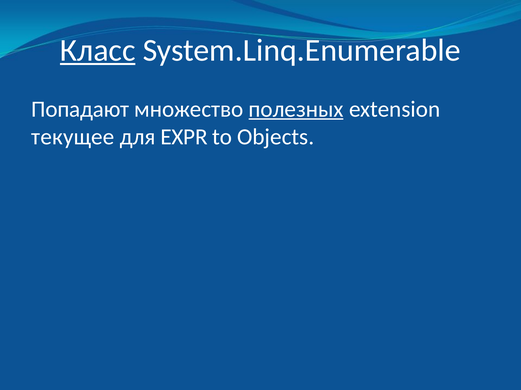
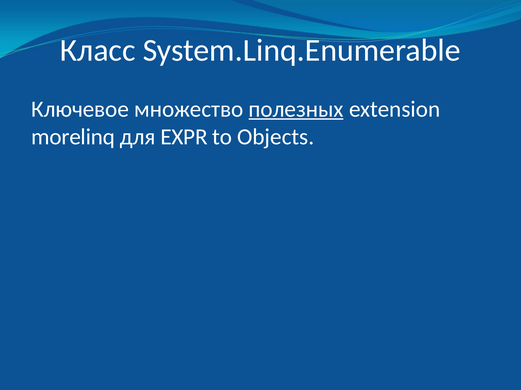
Класс underline: present -> none (98, 50)
Попадают: Попадают -> Ключевое (80, 109)
текущее: текущее -> morelinq (73, 137)
